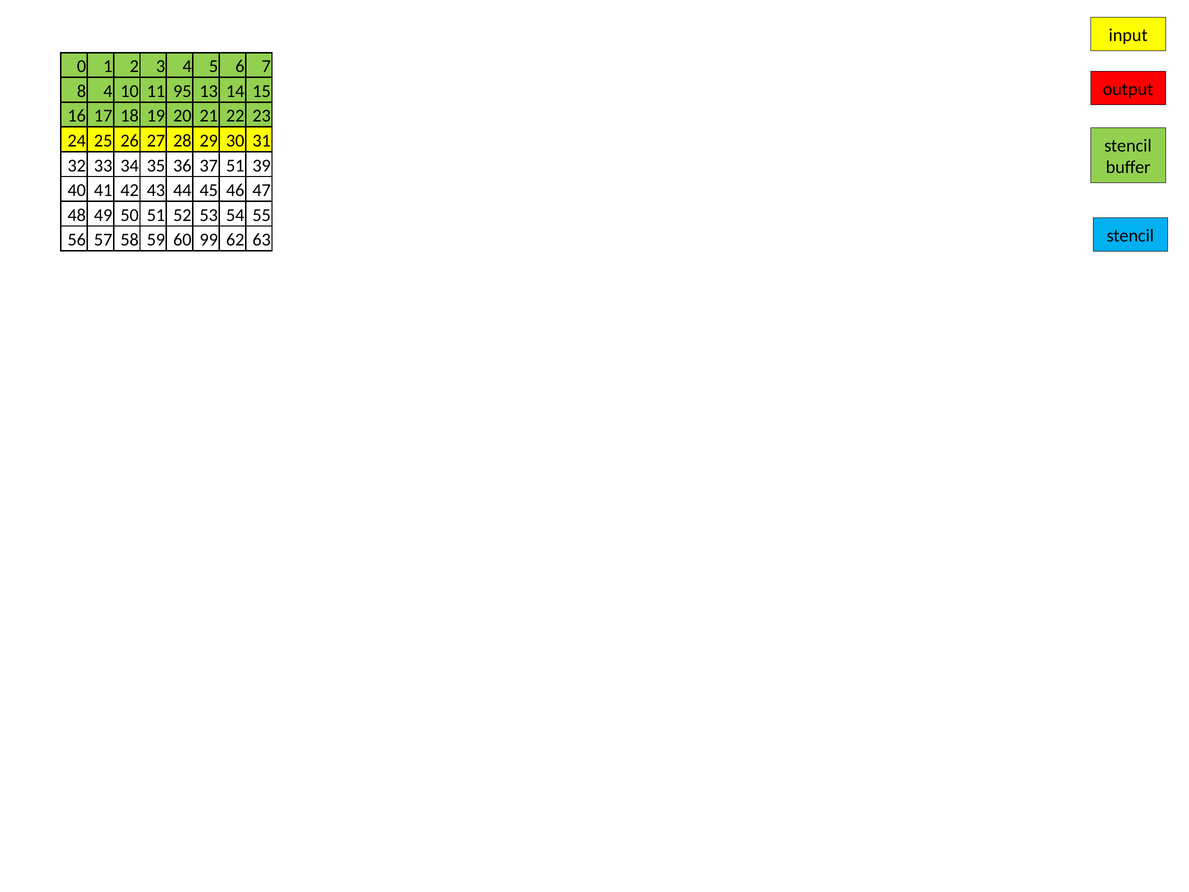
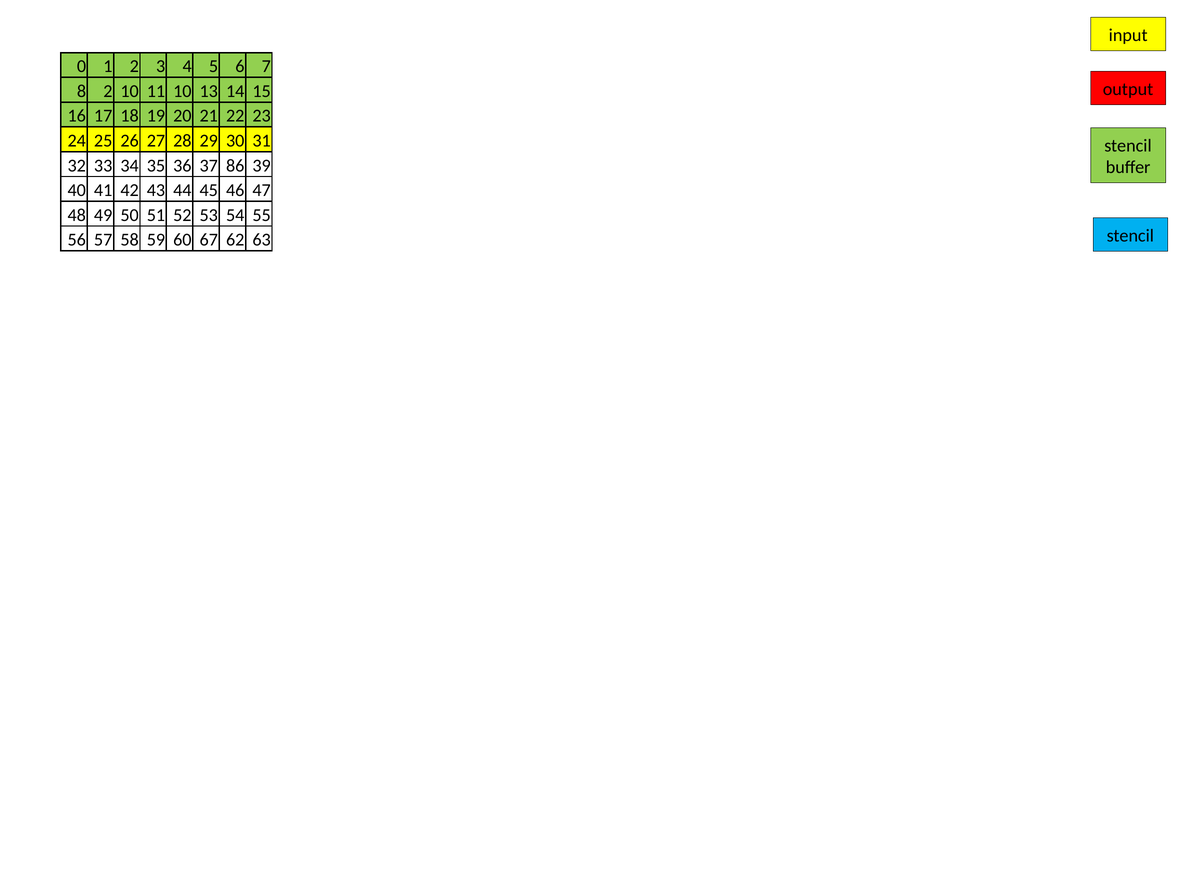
8 4: 4 -> 2 (108, 91)
11 95: 95 -> 10 (182, 91)
37 51: 51 -> 86 (235, 165)
99: 99 -> 67 (209, 240)
